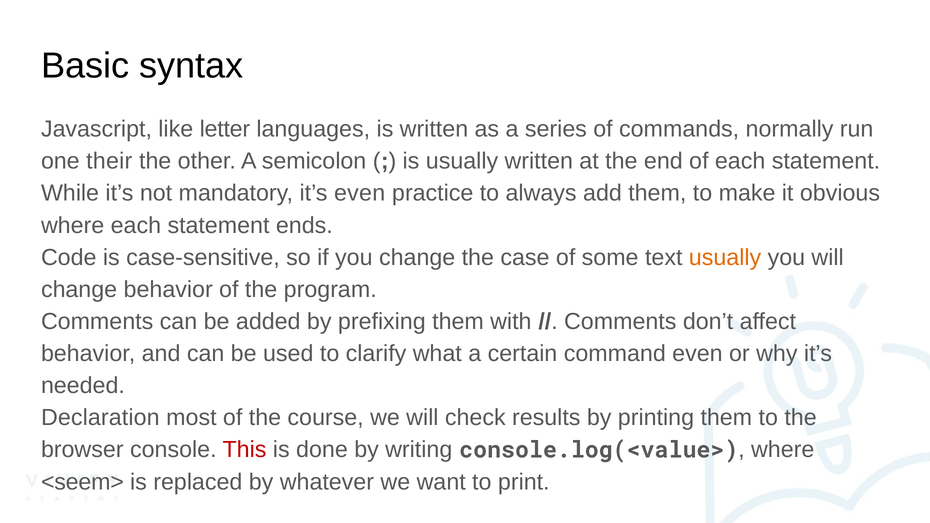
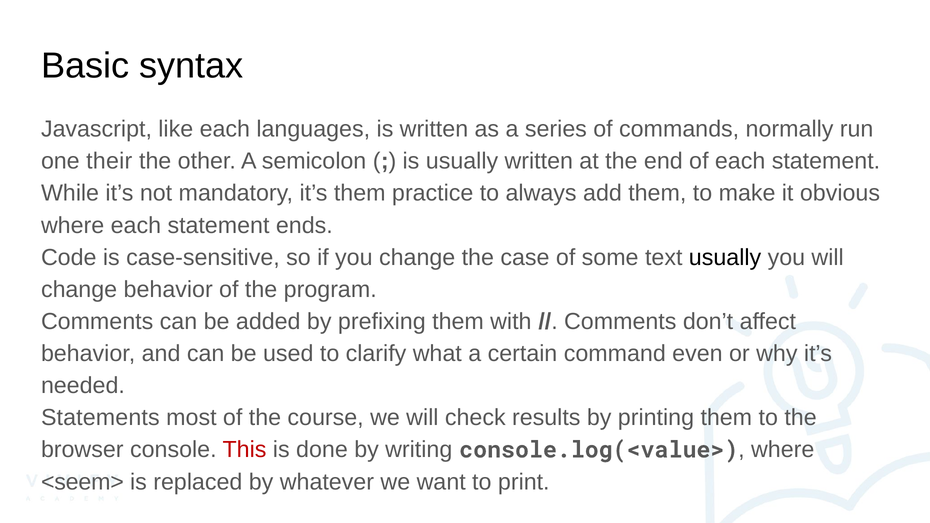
like letter: letter -> each (225, 129)
it’s even: even -> them (360, 193)
usually colour: orange -> black (725, 257)
Declaration: Declaration -> Statements (100, 418)
